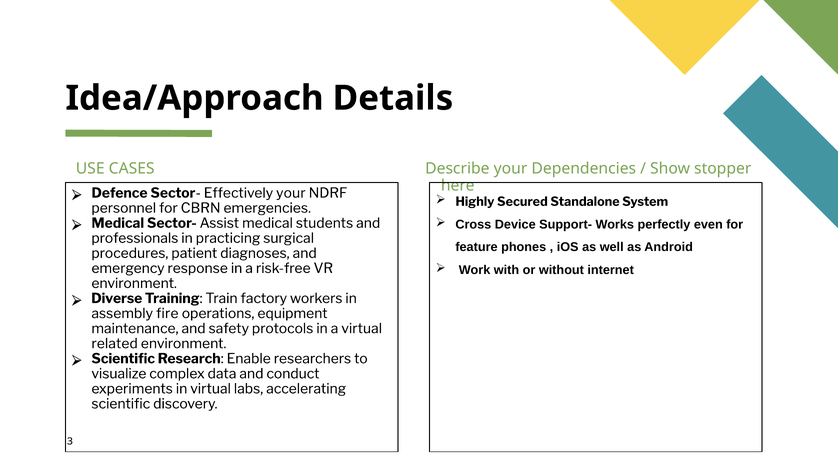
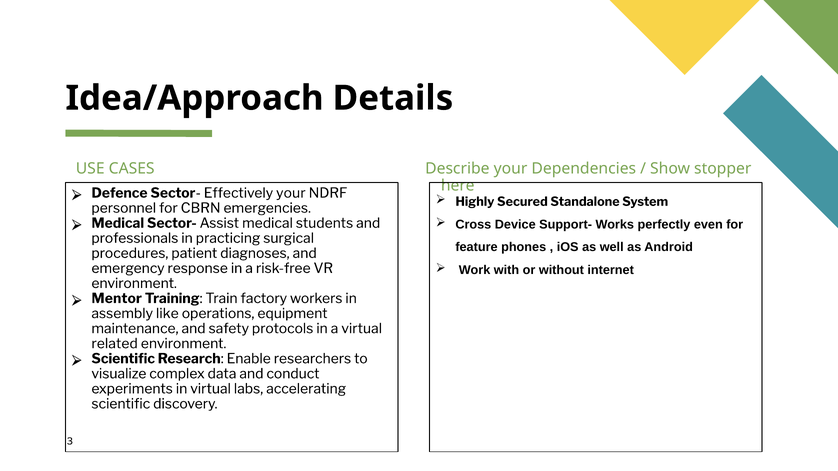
Diverse: Diverse -> Mentor (117, 299)
fire: fire -> like (167, 314)
